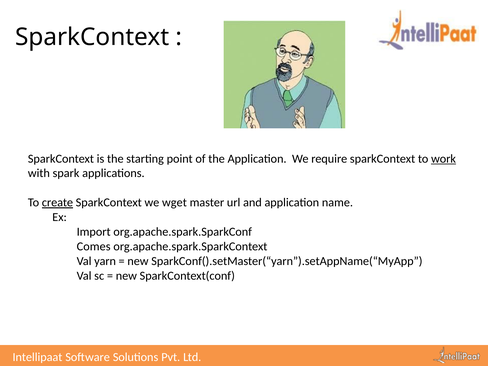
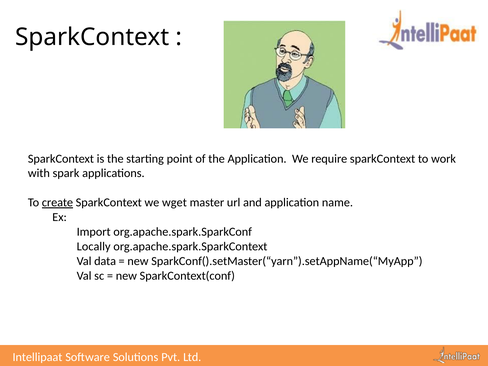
work underline: present -> none (444, 159)
Comes: Comes -> Locally (94, 246)
yarn: yarn -> data (105, 261)
